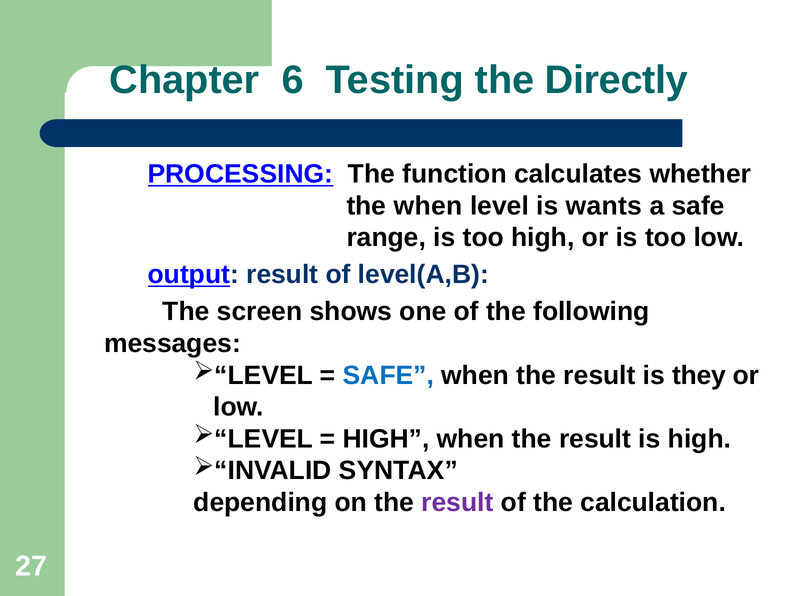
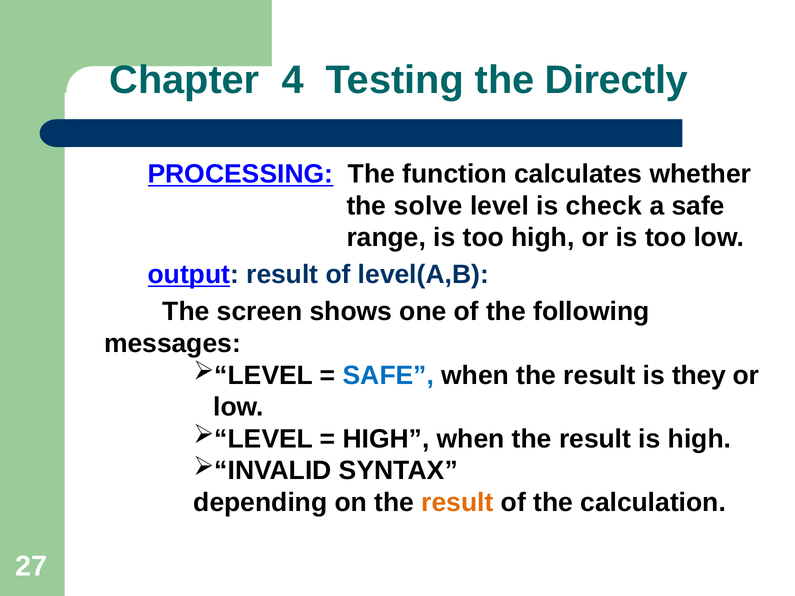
6: 6 -> 4 (293, 80)
the when: when -> solve (428, 206)
wants: wants -> check (604, 206)
result colour: purple -> orange (458, 503)
